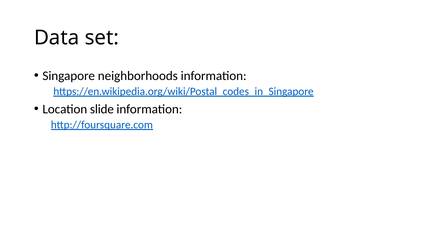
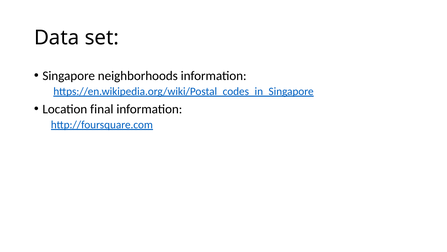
slide: slide -> final (102, 109)
